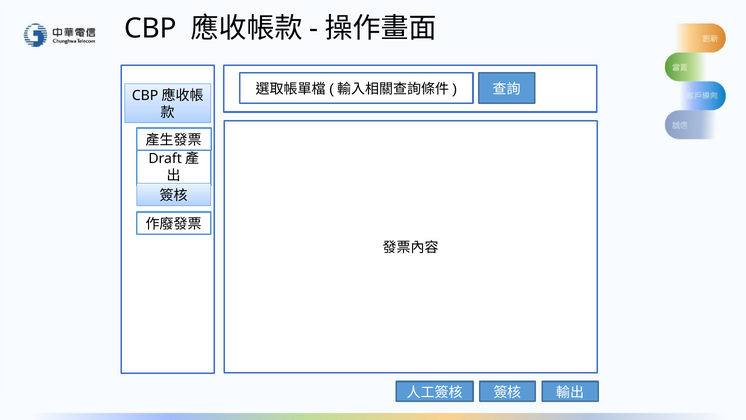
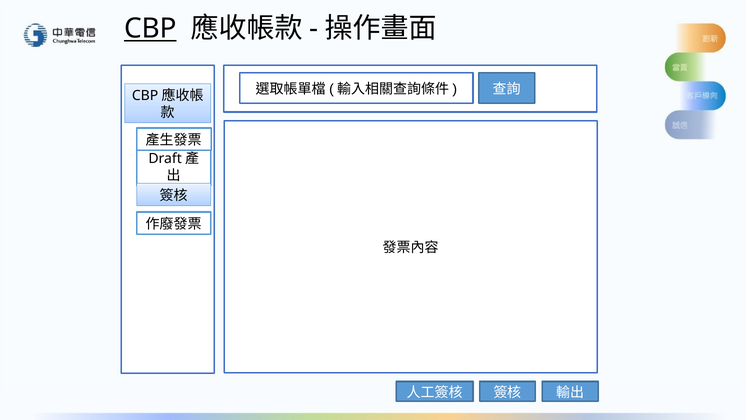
CBP underline: none -> present (150, 29)
